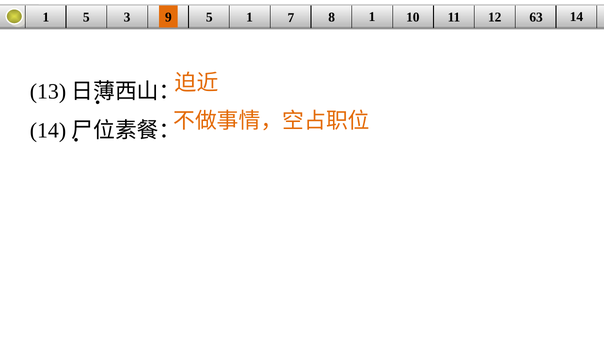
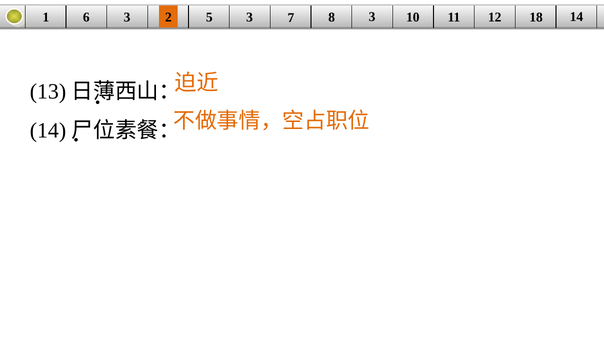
1 5: 5 -> 6 (86, 17)
9: 9 -> 2 (168, 17)
5 1: 1 -> 3 (249, 17)
8 1: 1 -> 3 (372, 17)
63: 63 -> 18 (536, 17)
